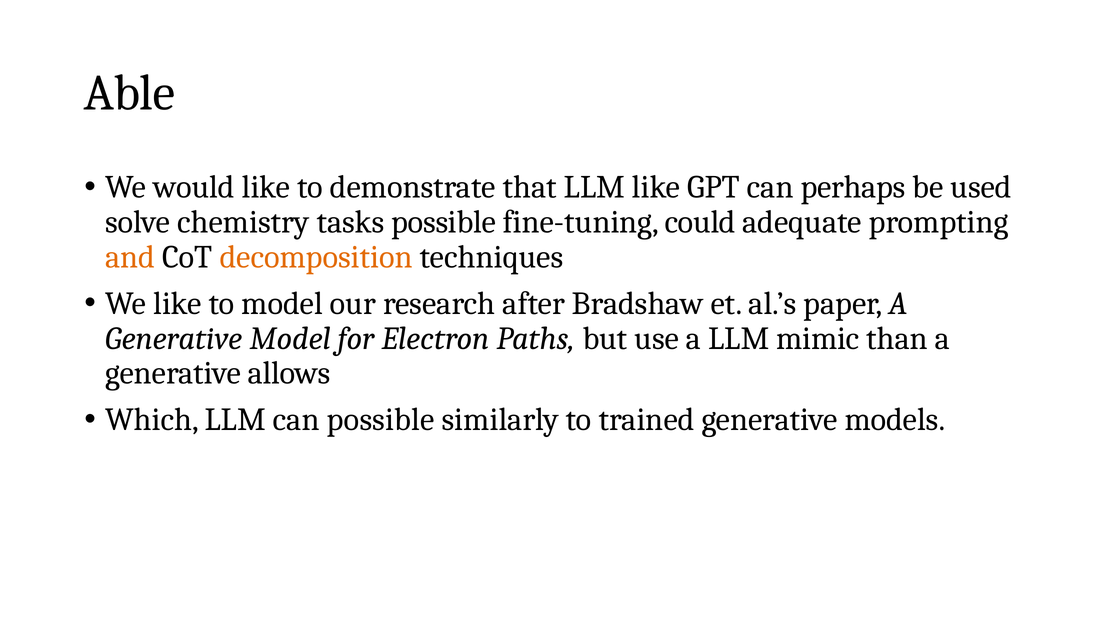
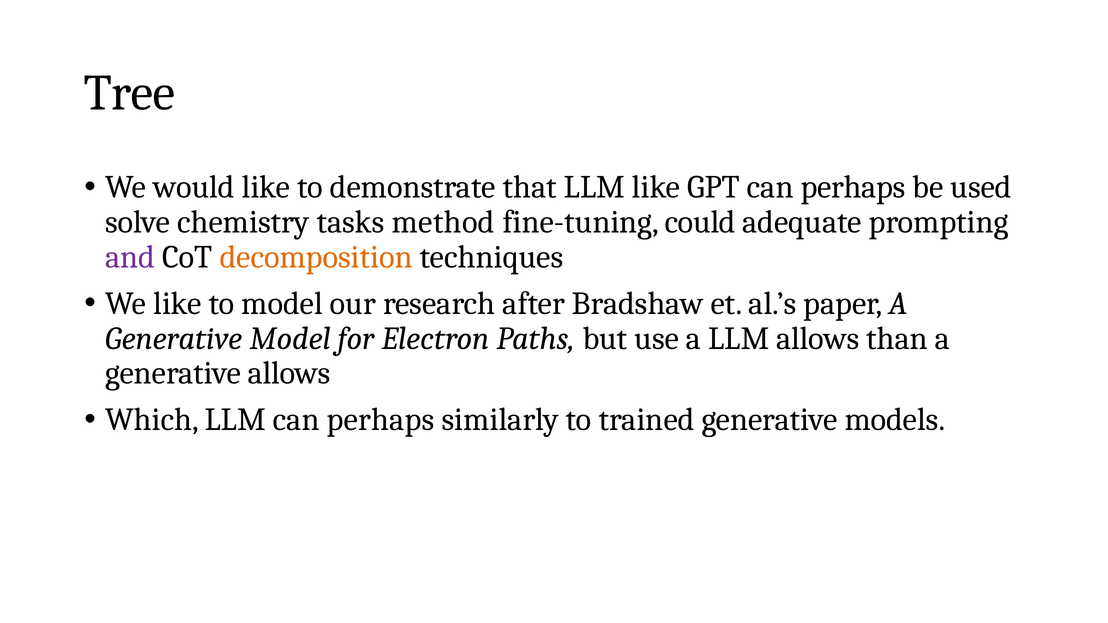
Able: Able -> Tree (129, 93)
tasks possible: possible -> method (443, 222)
and colour: orange -> purple (130, 257)
LLM mimic: mimic -> allows (818, 339)
LLM can possible: possible -> perhaps (381, 420)
